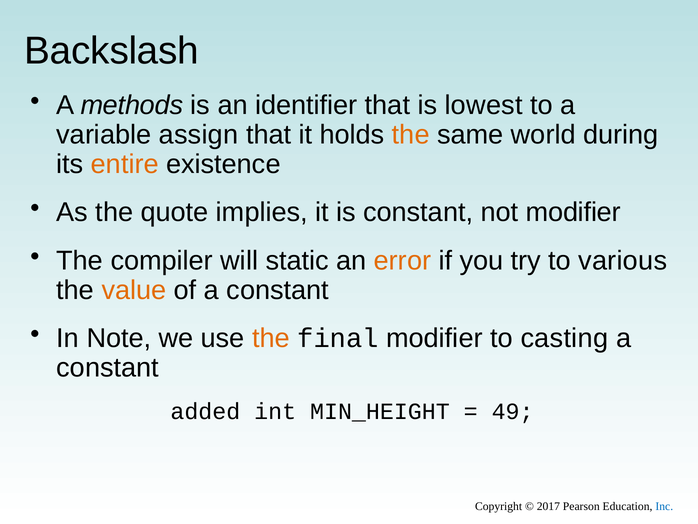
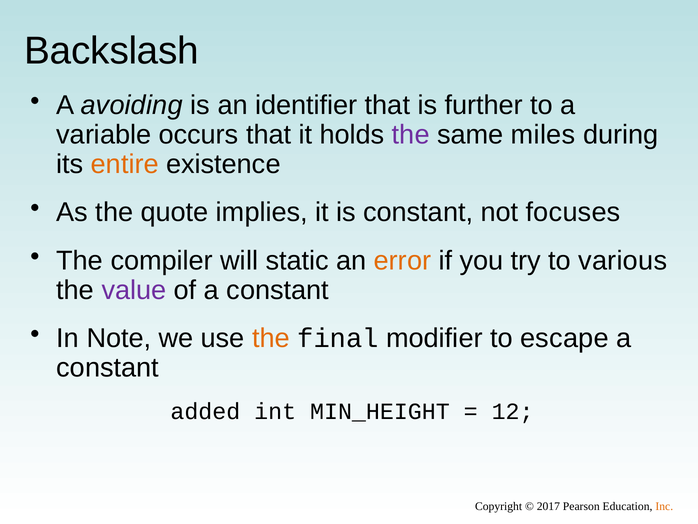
methods: methods -> avoiding (132, 105)
lowest: lowest -> further (484, 105)
assign: assign -> occurs (199, 135)
the colour: orange -> purple (411, 135)
world: world -> miles (543, 135)
not modifier: modifier -> focuses (573, 212)
value colour: orange -> purple (134, 290)
casting: casting -> escape (564, 338)
49: 49 -> 12 (513, 411)
Inc colour: blue -> orange (664, 506)
